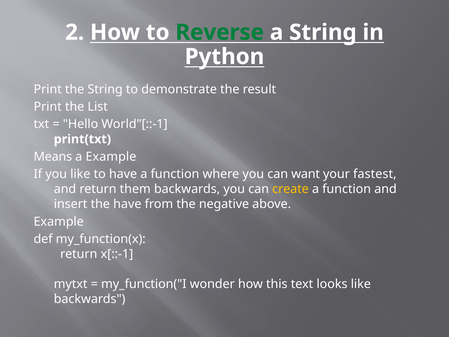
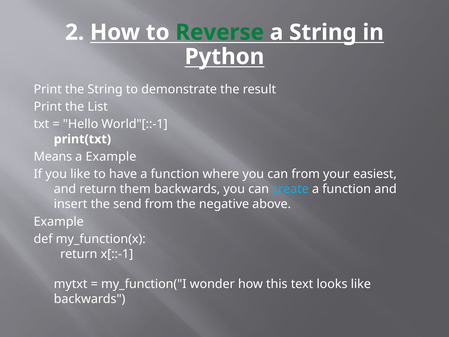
can want: want -> from (306, 174)
fastest: fastest -> easiest (375, 174)
create colour: yellow -> light blue (291, 189)
the have: have -> send (127, 204)
